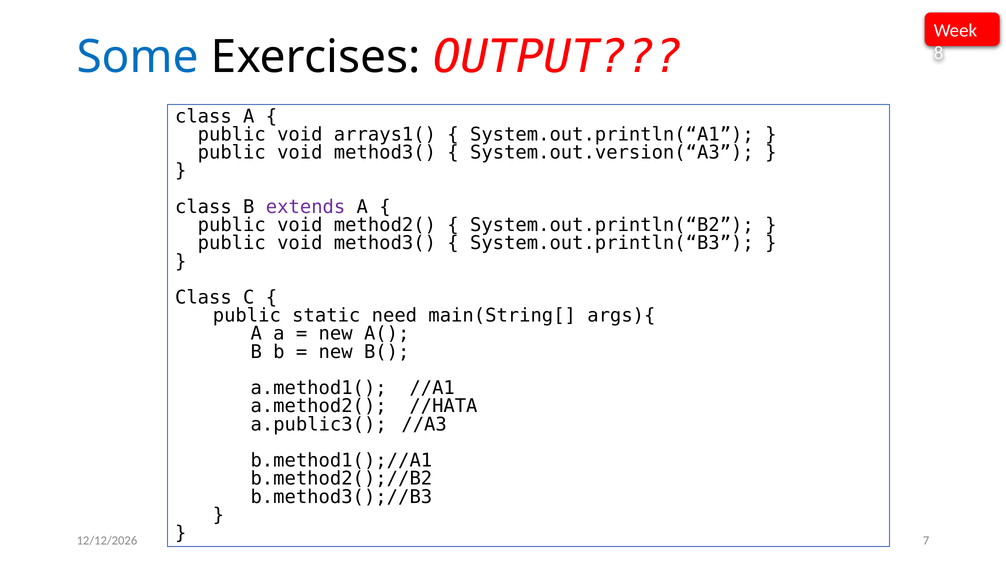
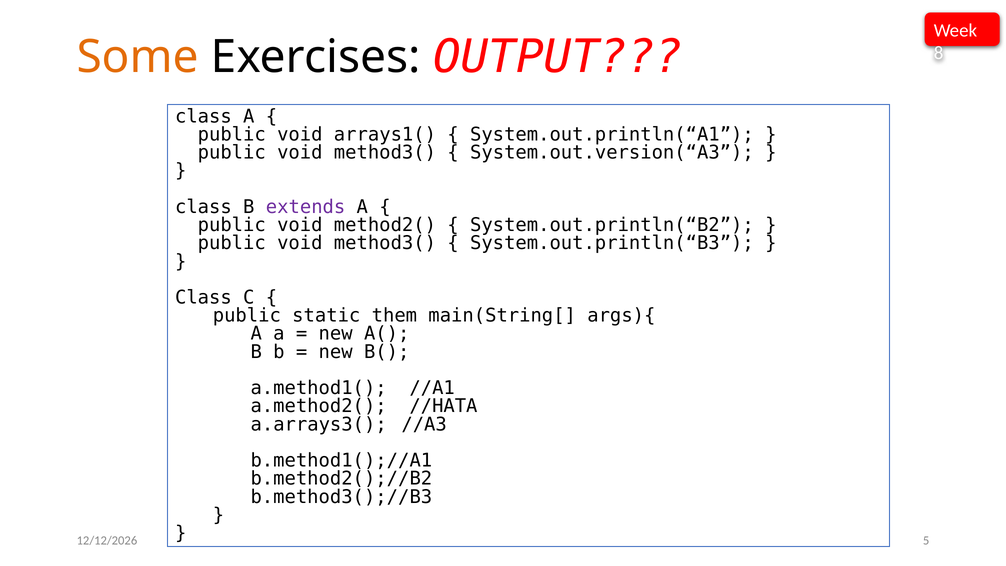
Some colour: blue -> orange (138, 57)
need: need -> them (394, 316)
a.public3(: a.public3( -> a.arrays3( (319, 424)
7: 7 -> 5 (926, 540)
